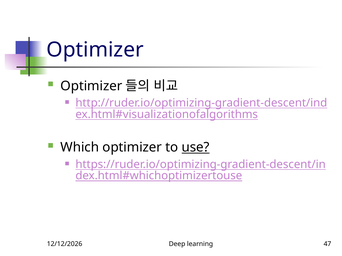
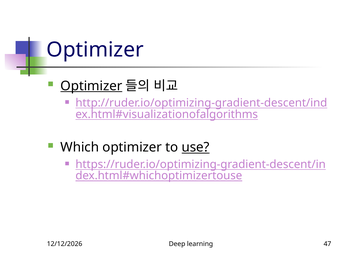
Optimizer underline: none -> present (91, 86)
